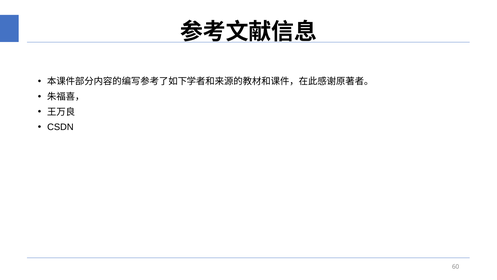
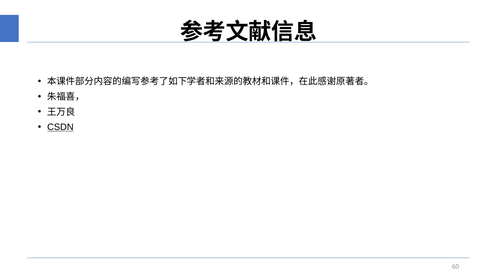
CSDN underline: none -> present (60, 127)
